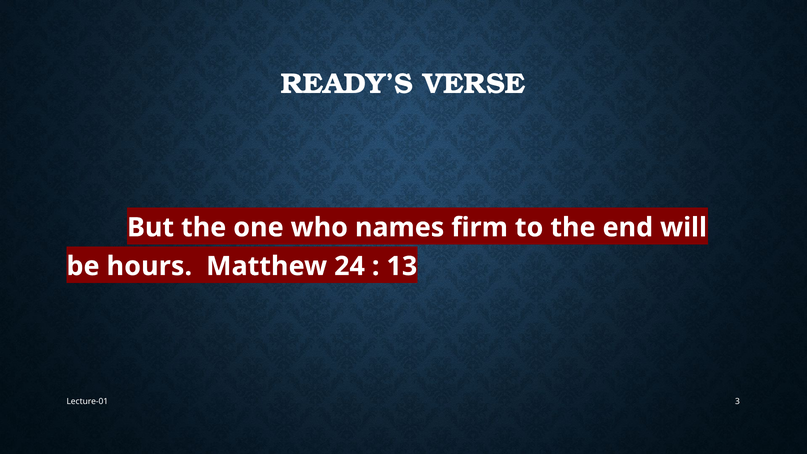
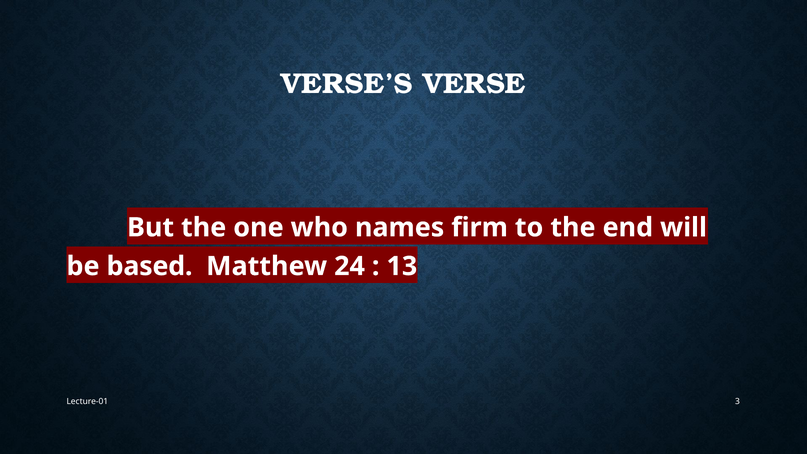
READY’S: READY’S -> VERSE’S (347, 84)
hours: hours -> based (150, 266)
